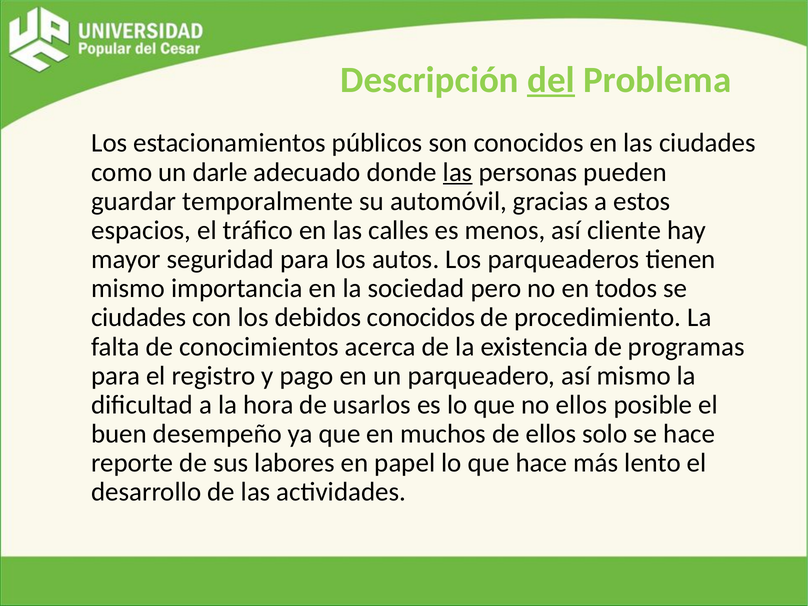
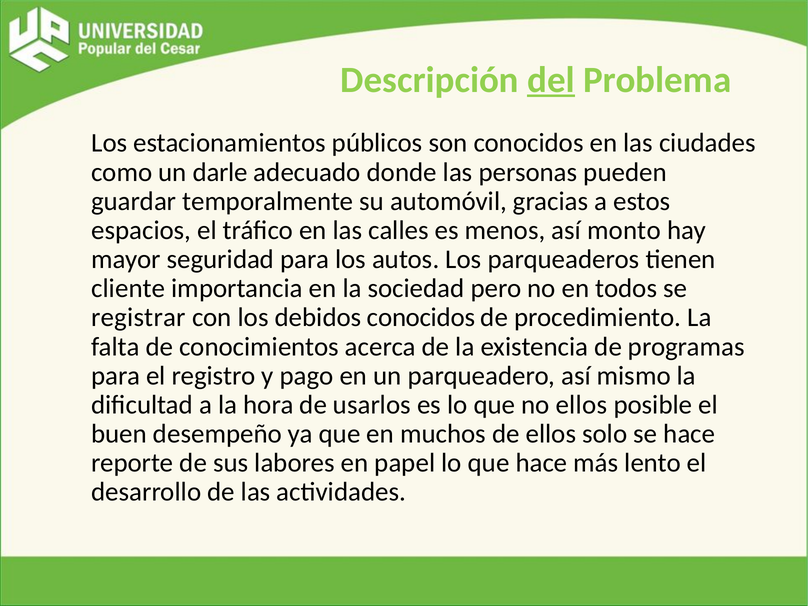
las underline: present -> none (458, 172)
cliente: cliente -> monto (624, 230)
mismo: mismo -> cliente (128, 288)
ciudades: ciudades -> registrar (138, 318)
